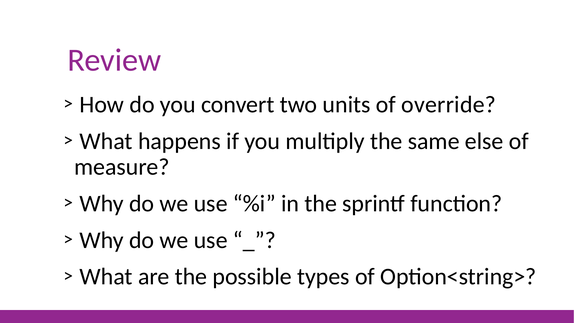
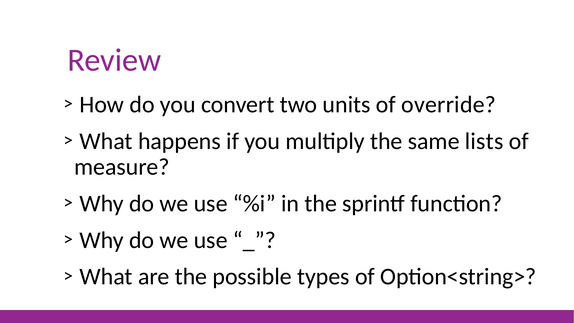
else: else -> lists (484, 141)
